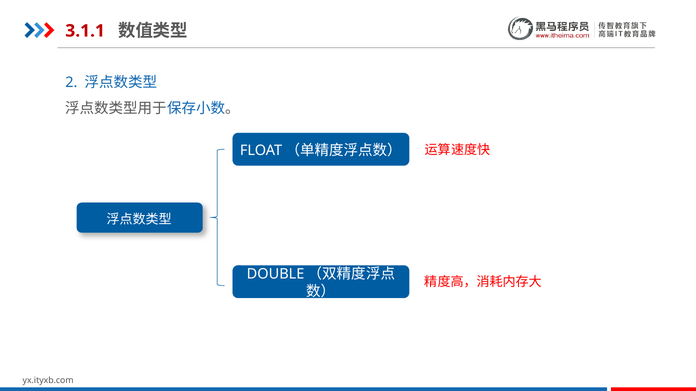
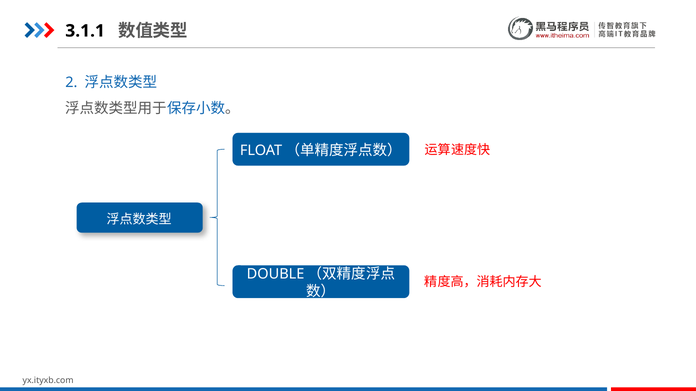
3.1.1 colour: red -> black (85, 31)
